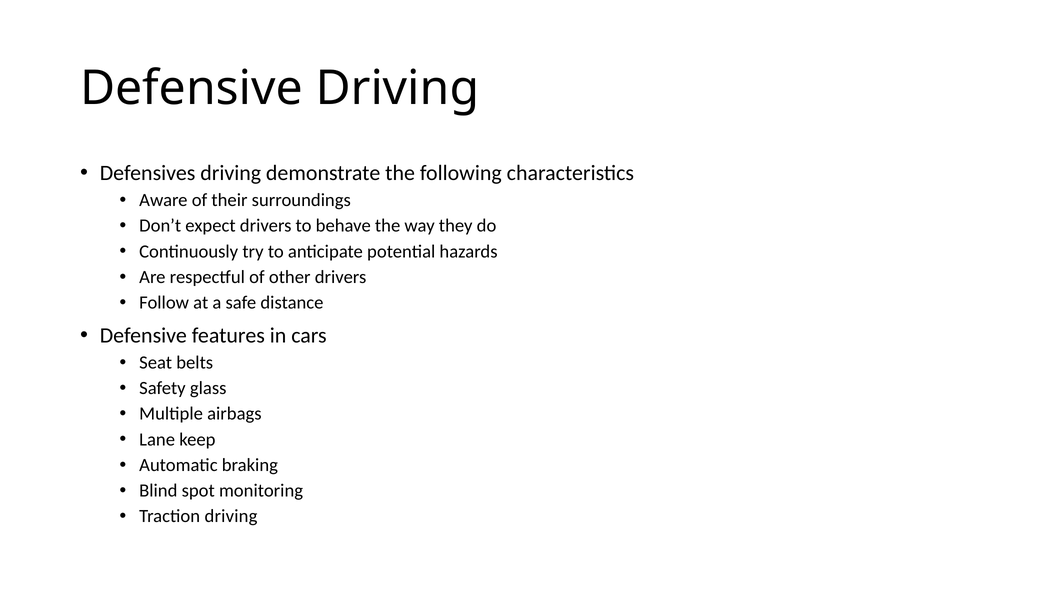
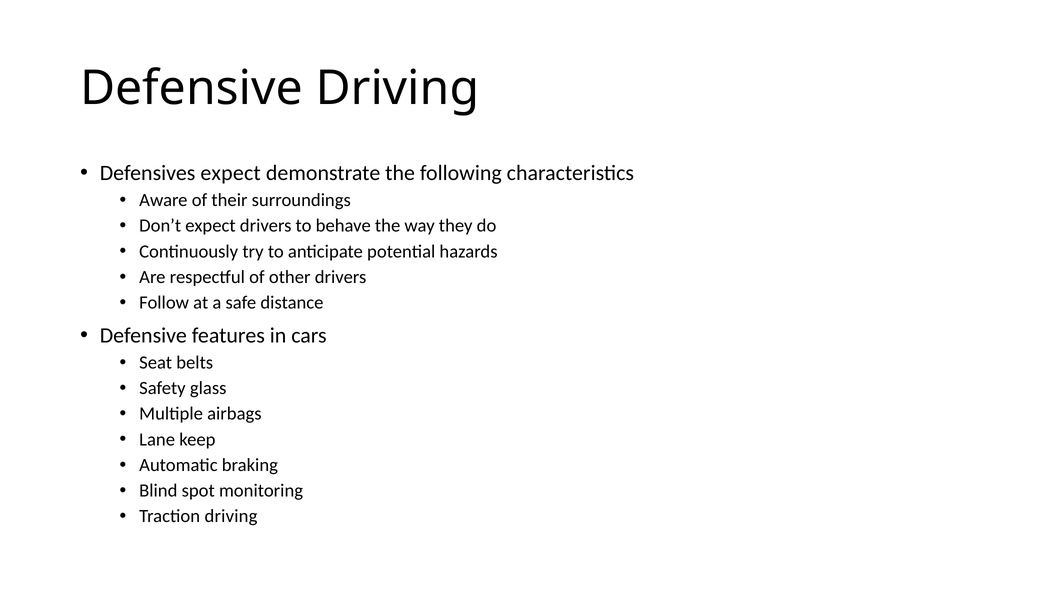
Defensives driving: driving -> expect (231, 173)
